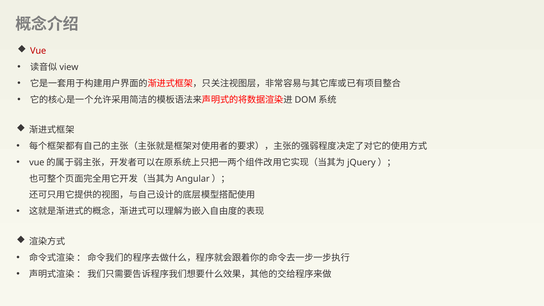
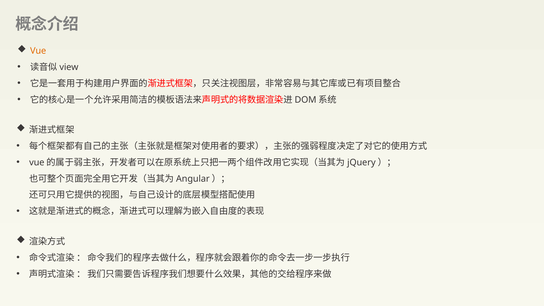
Vue colour: red -> orange (38, 51)
